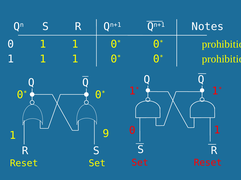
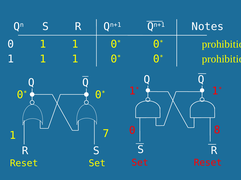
1: 1 -> 8 (217, 131)
9: 9 -> 7 (106, 134)
